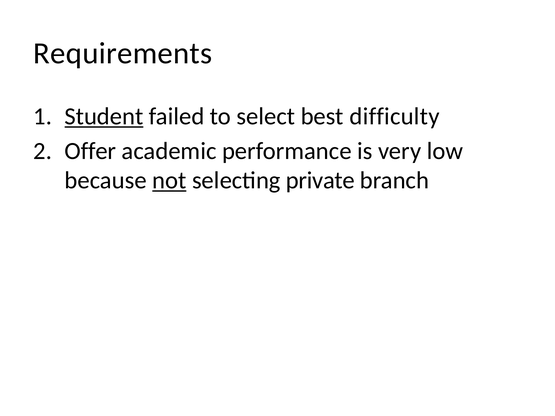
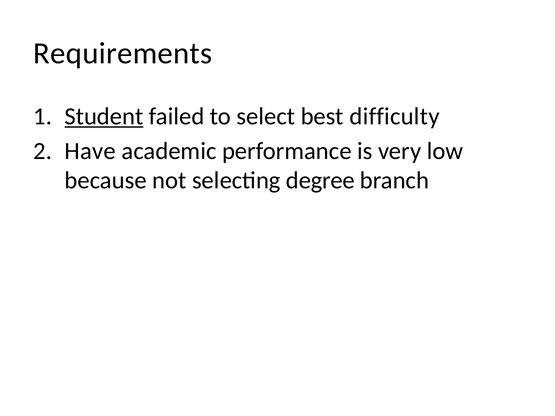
Offer: Offer -> Have (90, 151)
not underline: present -> none (169, 181)
private: private -> degree (320, 181)
